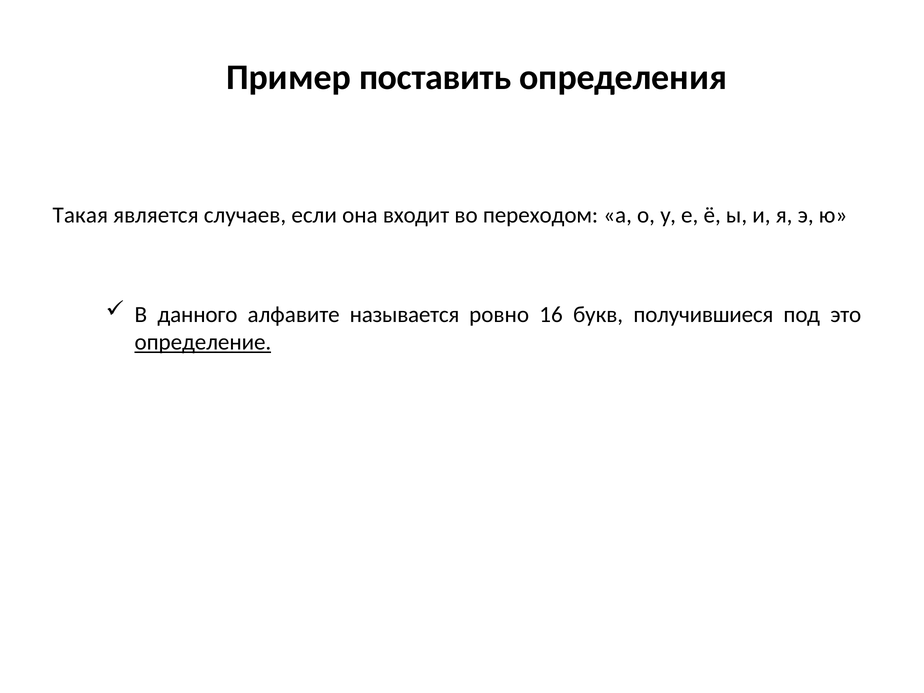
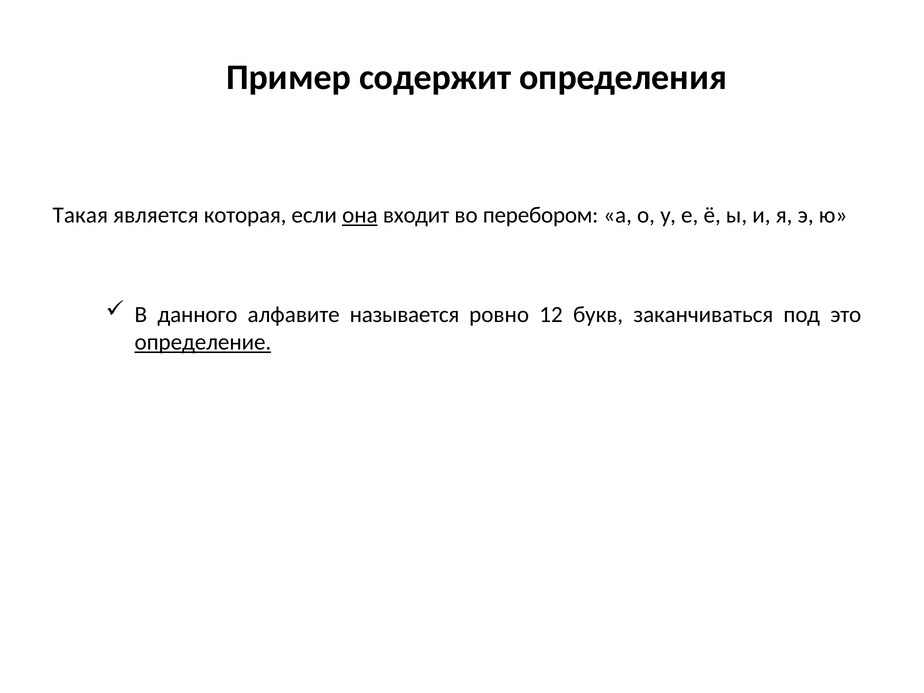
поставить: поставить -> содержит (435, 78)
случаев: случаев -> которая (245, 215)
она underline: none -> present (360, 215)
переходом: переходом -> перебором (541, 215)
16: 16 -> 12 (551, 315)
получившиеся: получившиеся -> заканчиваться (703, 315)
